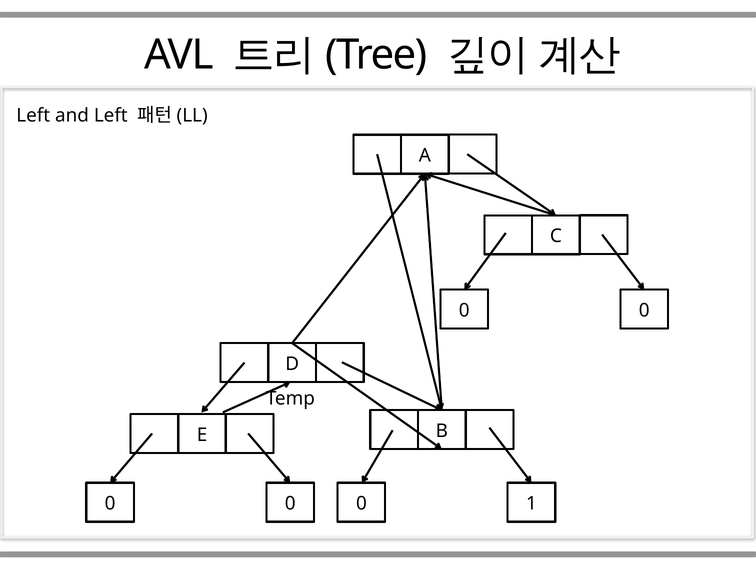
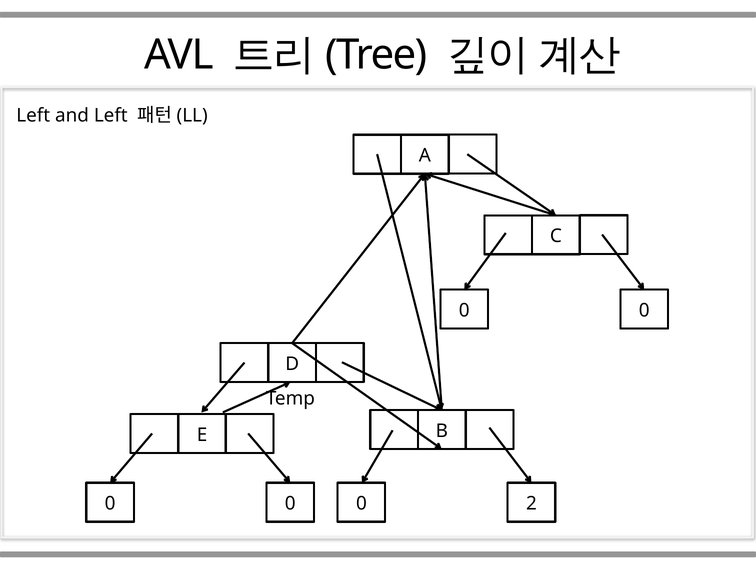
1: 1 -> 2 (531, 504)
